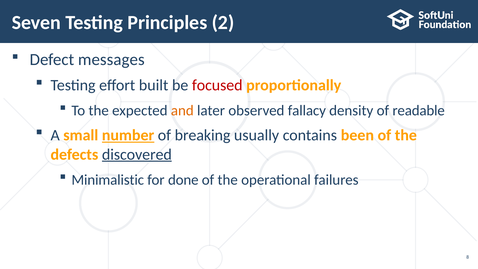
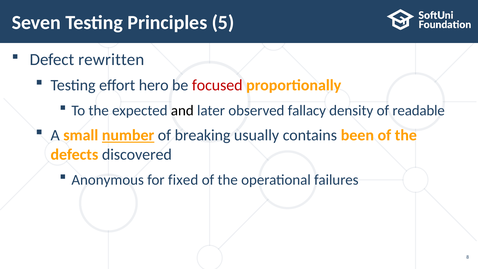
2: 2 -> 5 (223, 23)
messages: messages -> rewritten (111, 60)
built: built -> hero (154, 85)
and colour: orange -> black (182, 111)
discovered underline: present -> none (137, 154)
Minimalistic: Minimalistic -> Anonymous (108, 180)
done: done -> fixed (183, 180)
